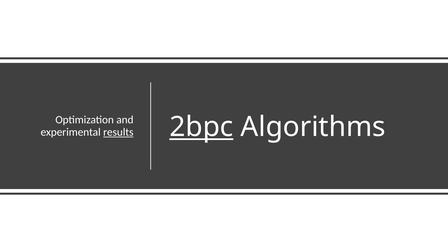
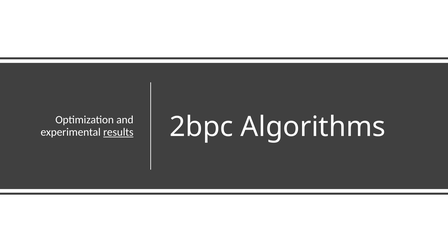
2bpc underline: present -> none (201, 127)
